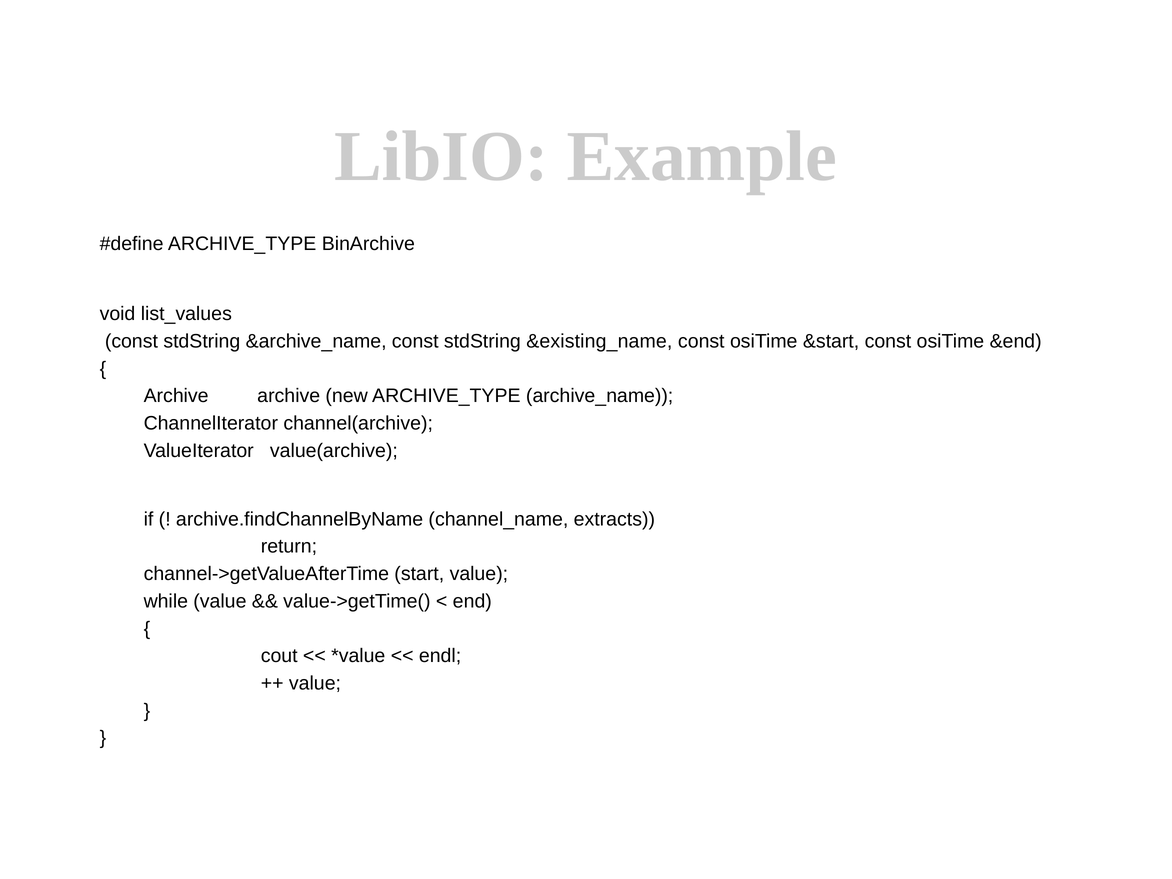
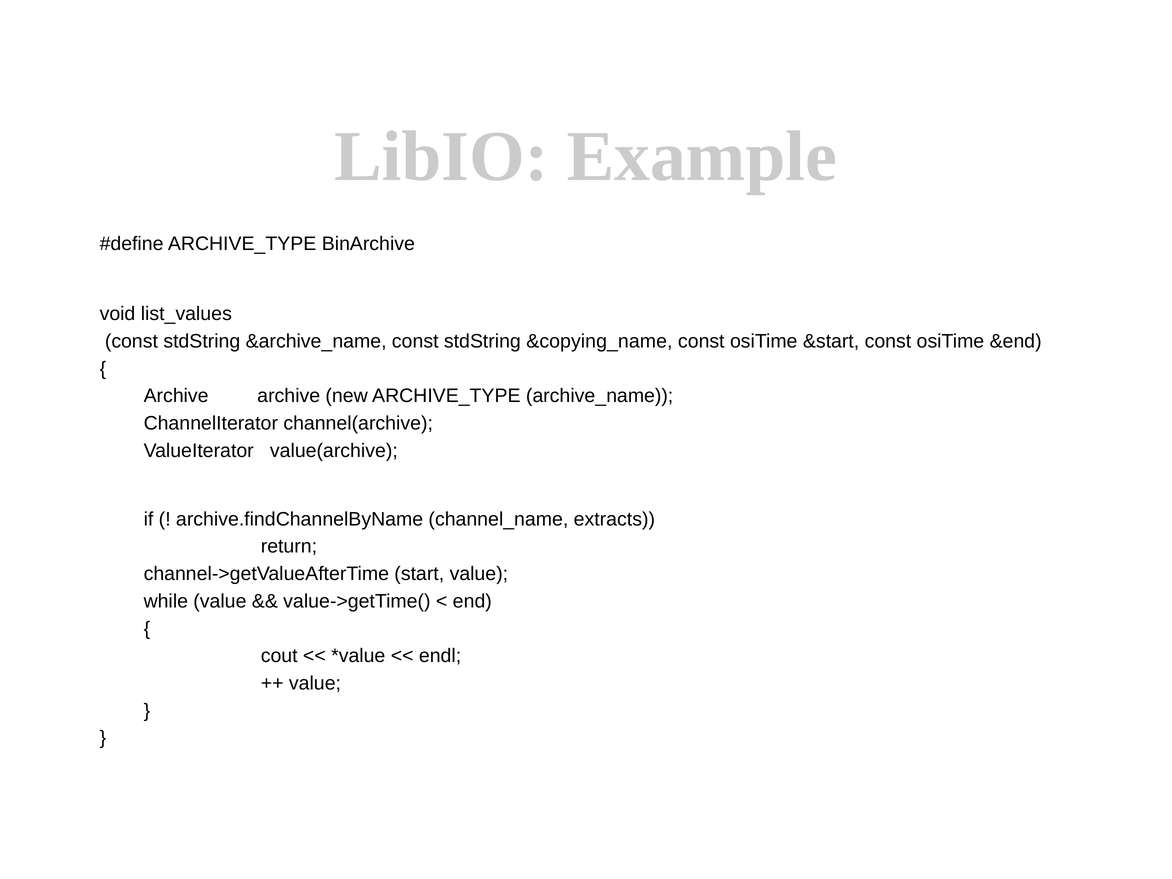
&existing_name: &existing_name -> &copying_name (599, 341)
